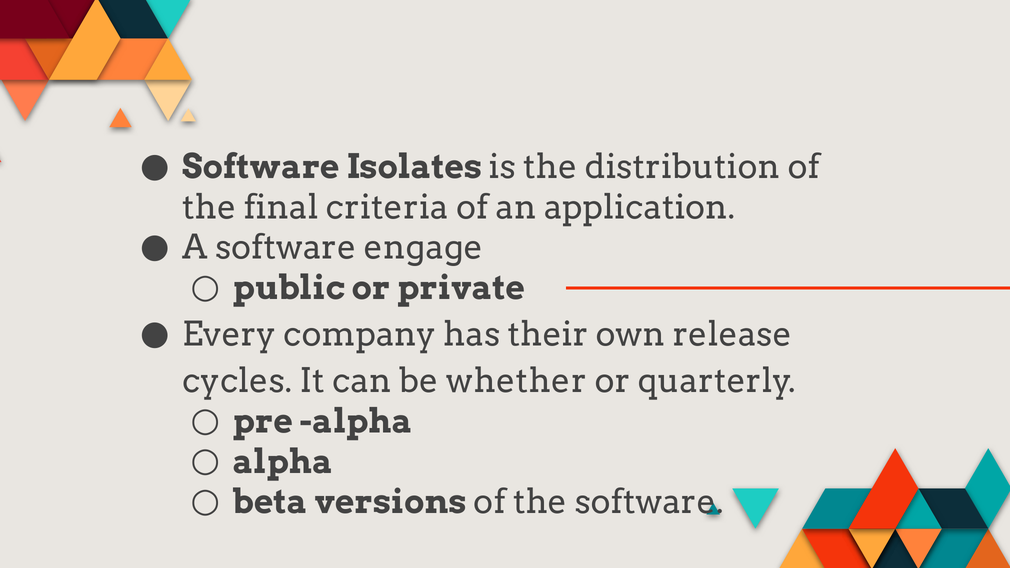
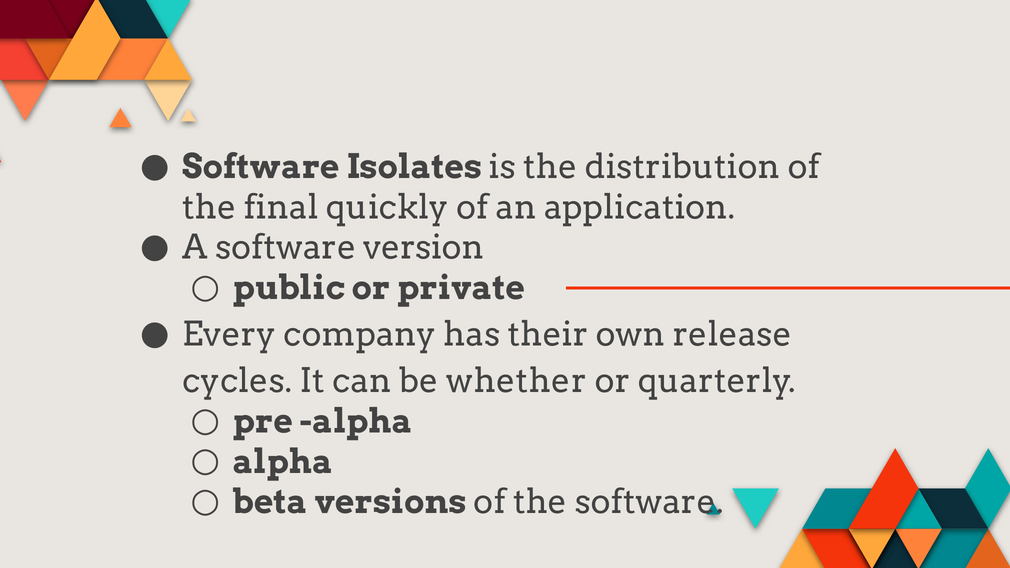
criteria: criteria -> quickly (387, 208)
engage: engage -> version (424, 248)
